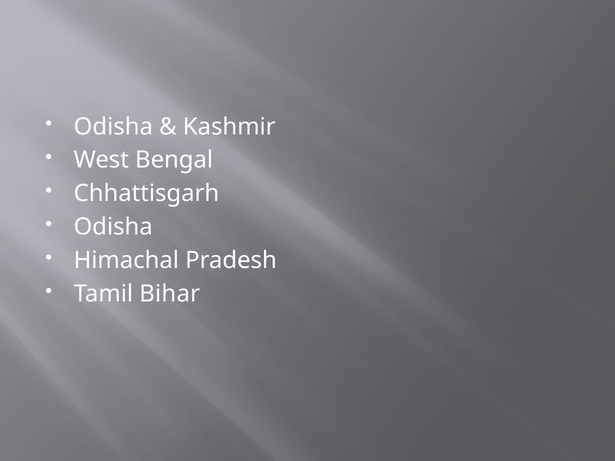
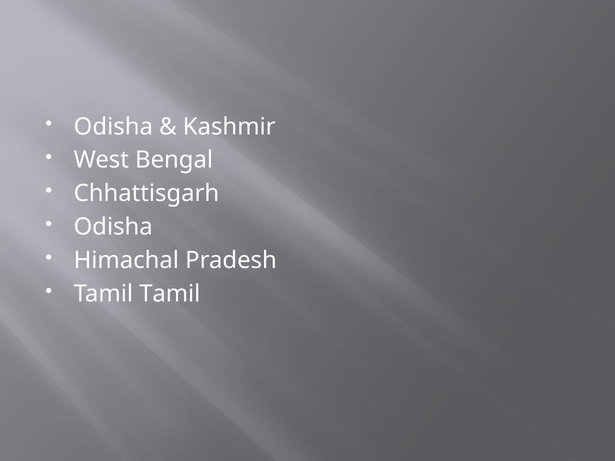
Tamil Bihar: Bihar -> Tamil (170, 294)
